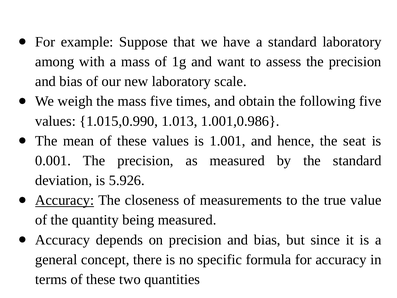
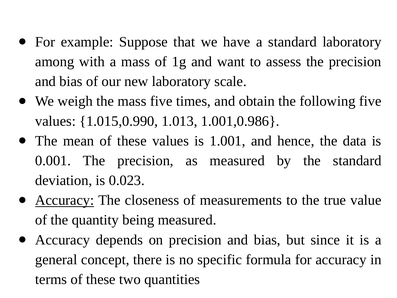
seat: seat -> data (355, 141)
5.926: 5.926 -> 0.023 (127, 180)
